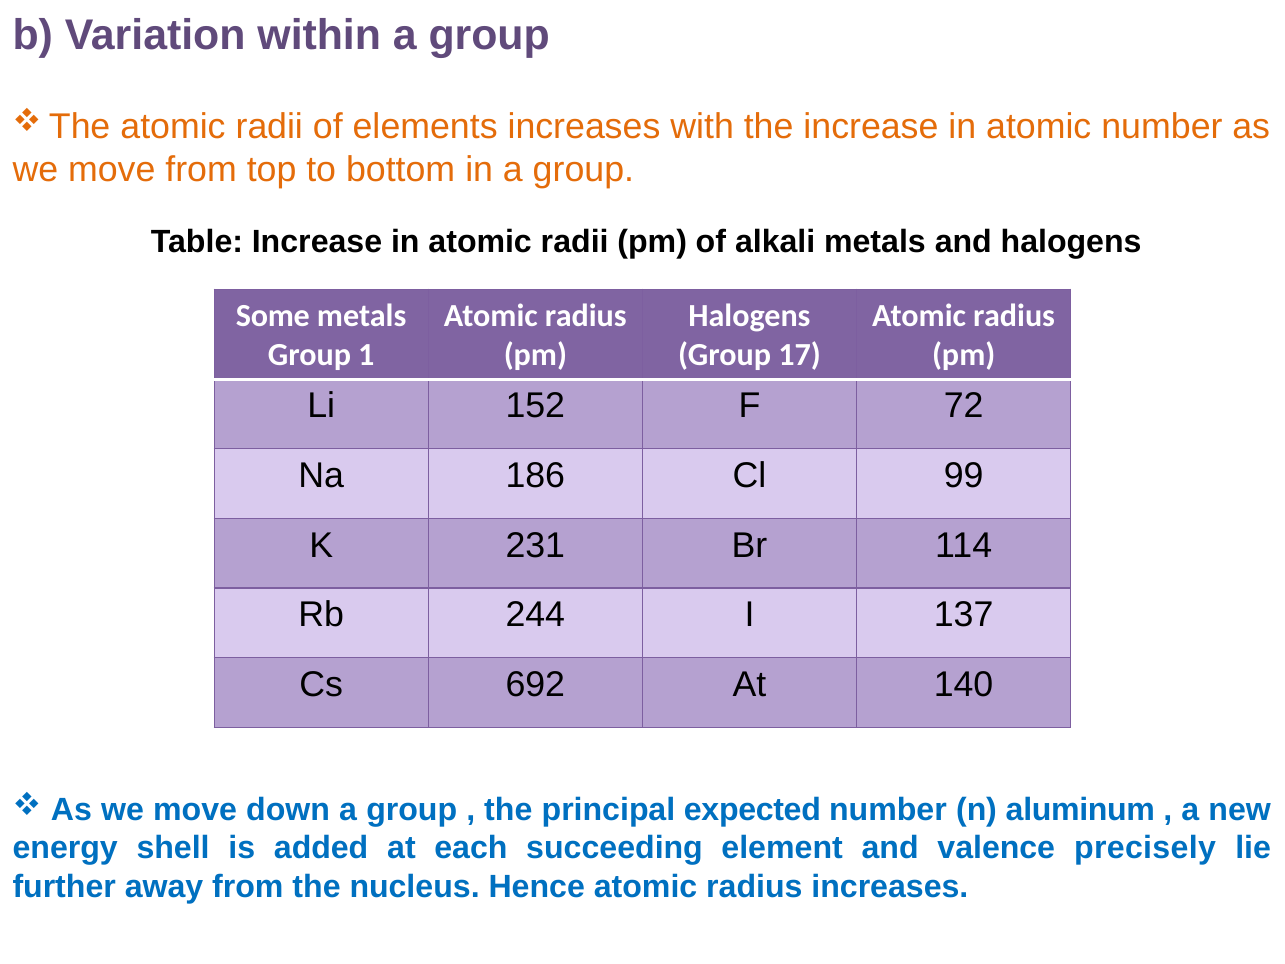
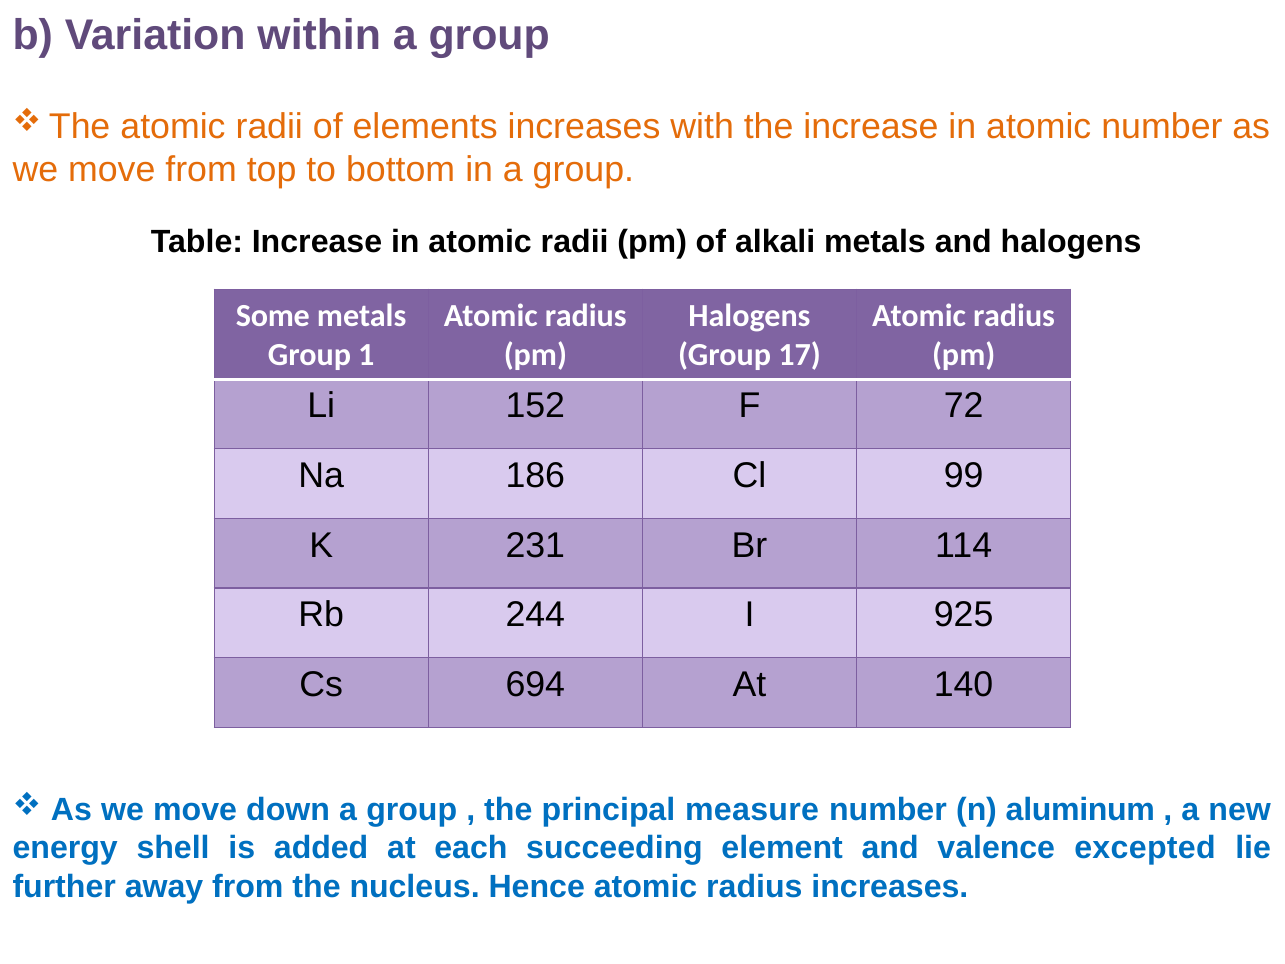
137: 137 -> 925 (964, 615)
692: 692 -> 694 (535, 684)
expected: expected -> measure (752, 810)
precisely: precisely -> excepted (1145, 848)
